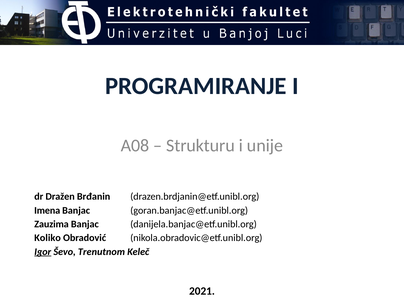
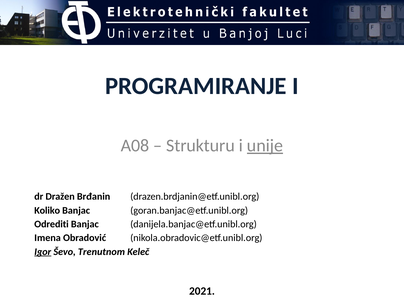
unije underline: none -> present (265, 146)
Imena: Imena -> Koliko (47, 210)
Zauzima: Zauzima -> Odrediti (52, 224)
Koliko: Koliko -> Imena (48, 238)
